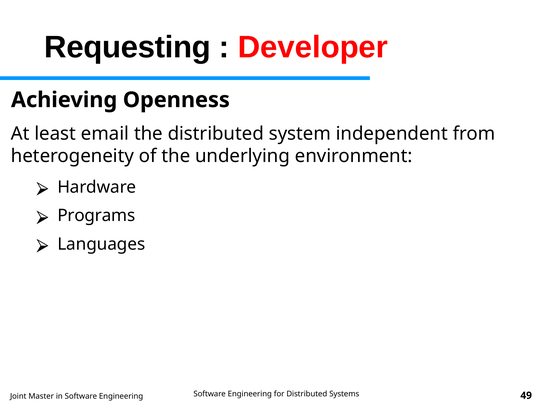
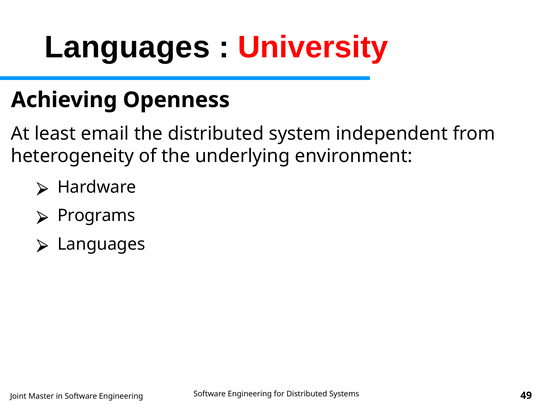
Requesting: Requesting -> Languages (127, 47)
Developer: Developer -> University (313, 47)
